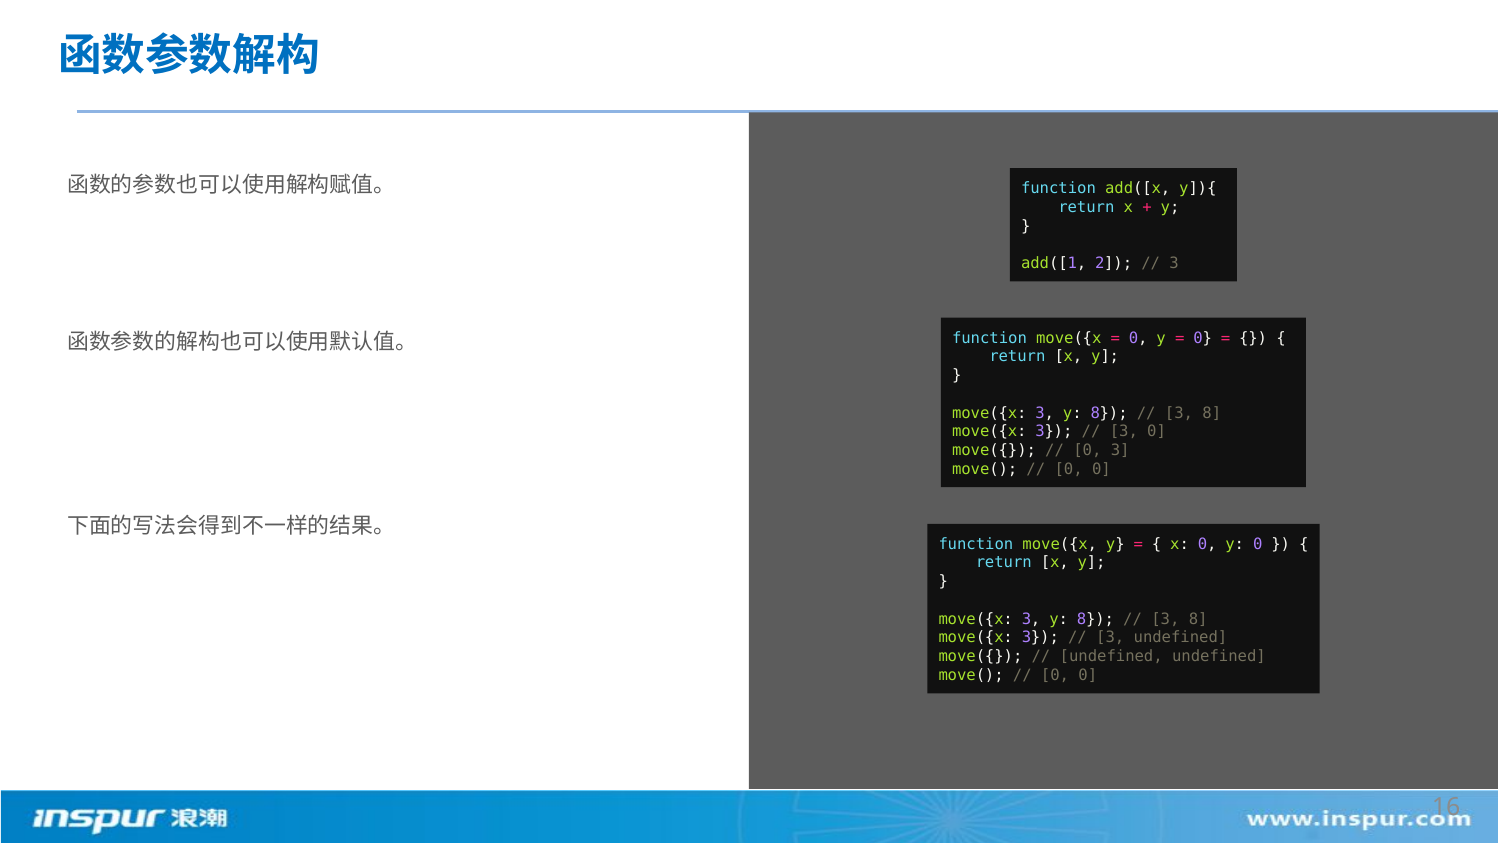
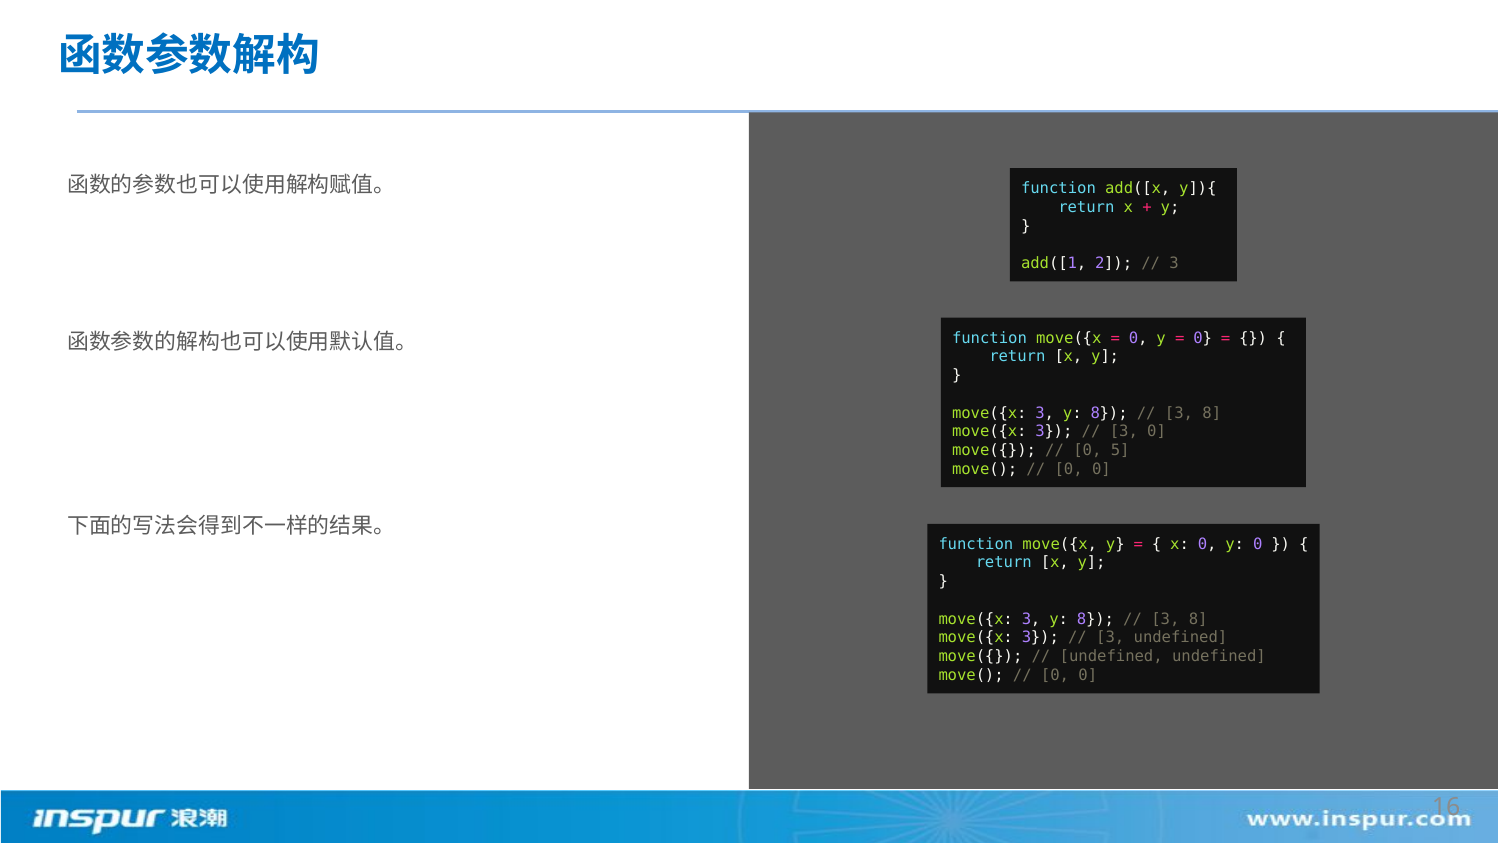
0 3: 3 -> 5 (1120, 450)
